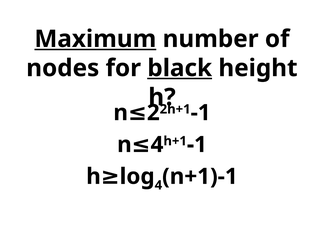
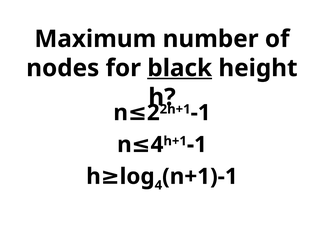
Maximum underline: present -> none (95, 39)
